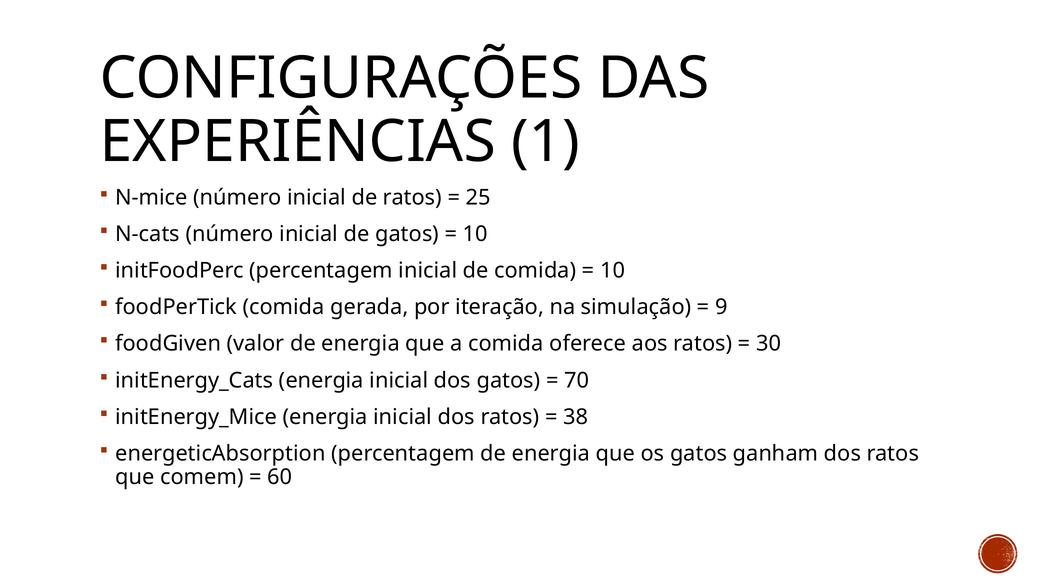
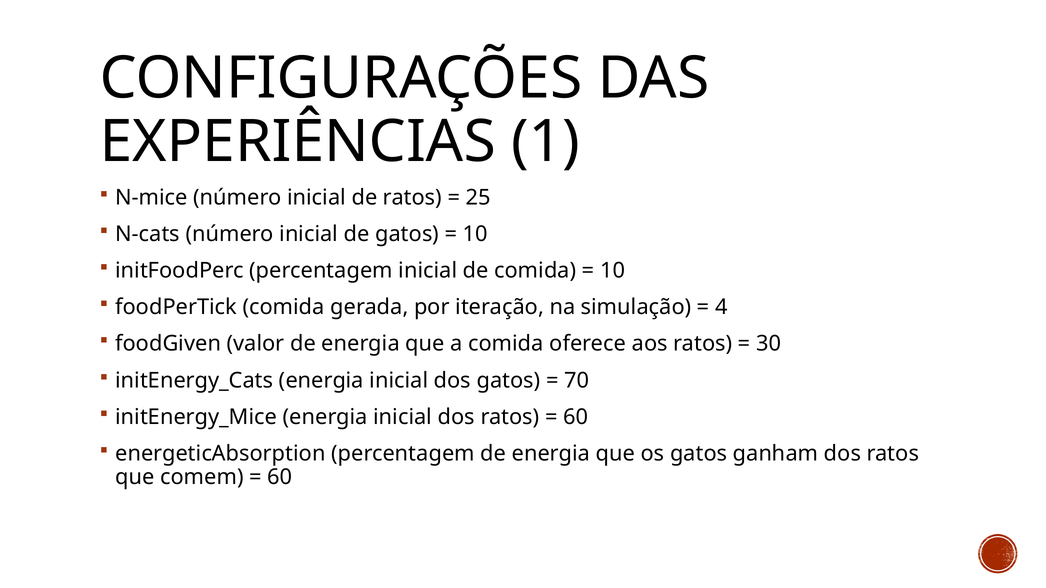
9: 9 -> 4 (721, 307)
38: 38 -> 60 (576, 417)
